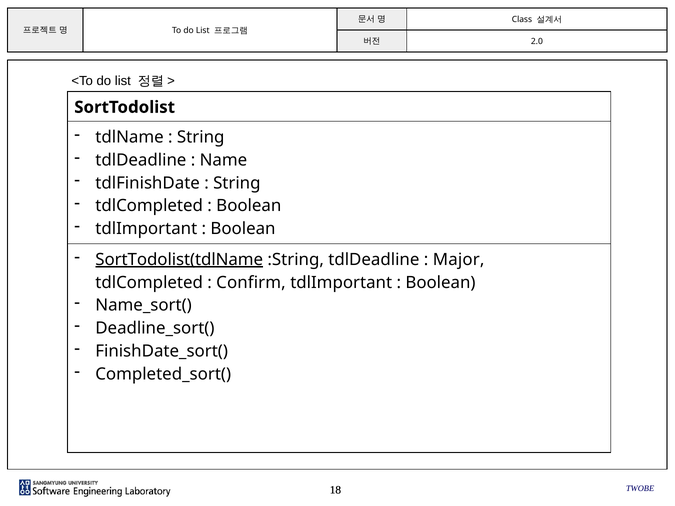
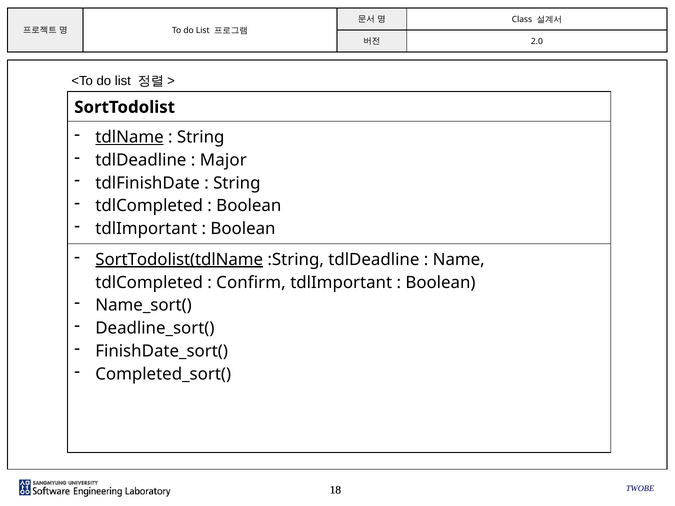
tdlName underline: none -> present (130, 137)
Name: Name -> Major (223, 160)
Major: Major -> Name (459, 260)
